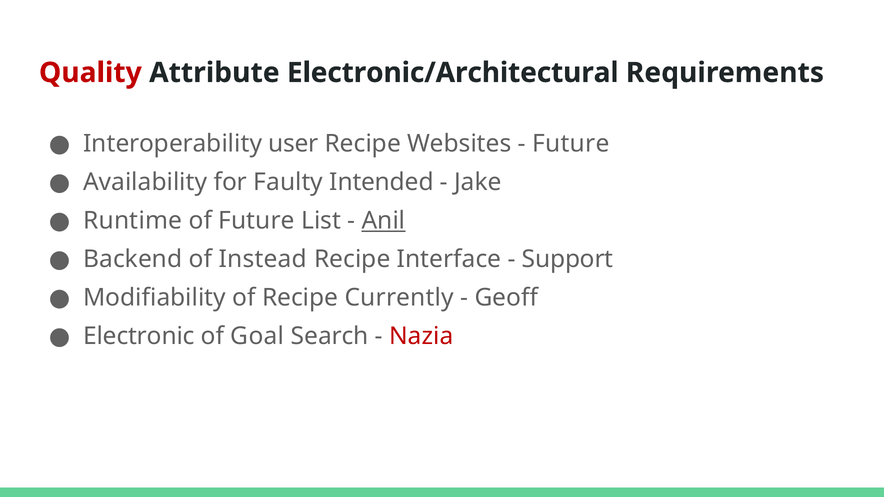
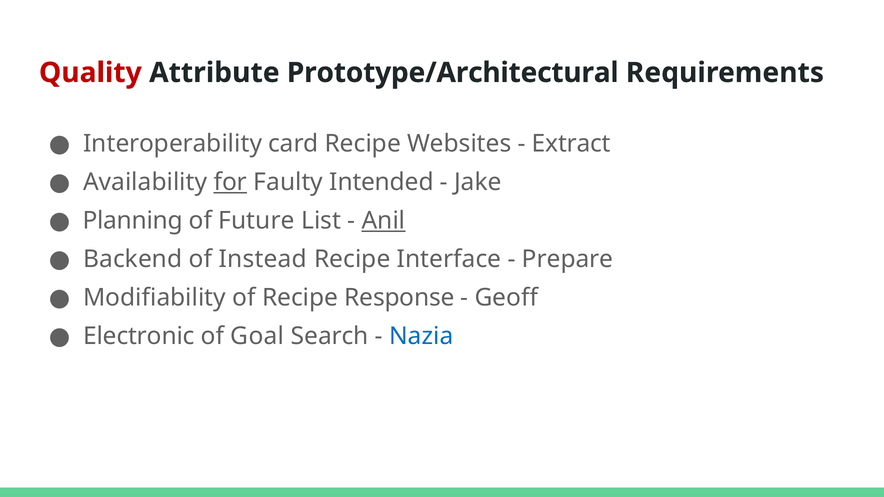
Electronic/Architectural: Electronic/Architectural -> Prototype/Architectural (453, 73)
user: user -> card (293, 144)
Future: Future -> Extract (571, 144)
for underline: none -> present (230, 182)
Runtime: Runtime -> Planning (133, 221)
Support: Support -> Prepare (568, 259)
Currently: Currently -> Response (399, 298)
Nazia colour: red -> blue (421, 337)
